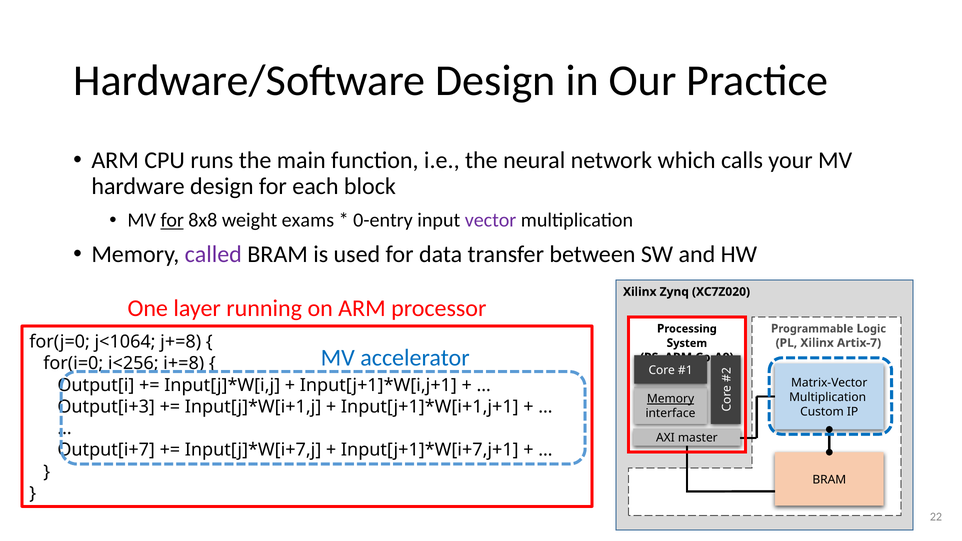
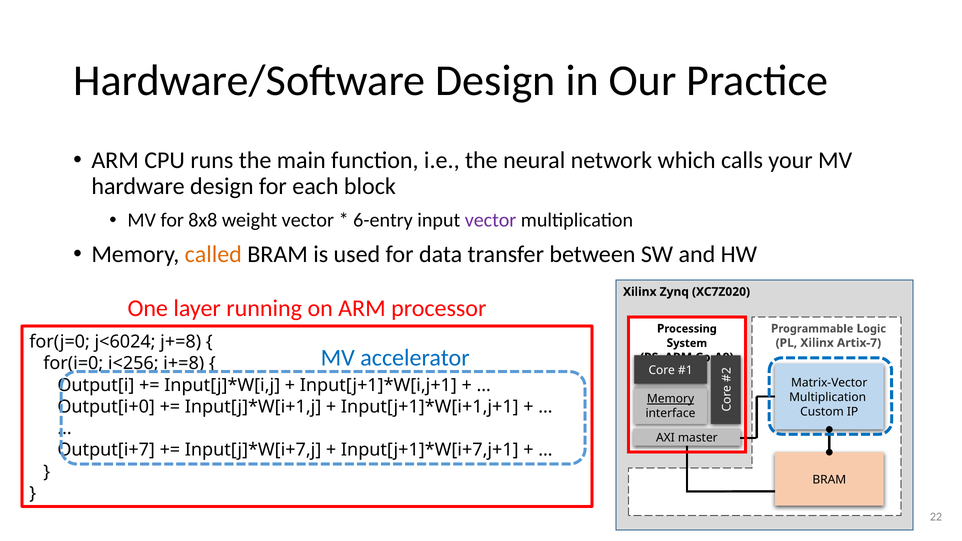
for underline: present -> none (172, 220)
weight exams: exams -> vector (308, 220)
0-entry: 0-entry -> 6-entry (383, 220)
called colour: purple -> orange (213, 254)
j<1064: j<1064 -> j<6024 (125, 342)
Output[i+3: Output[i+3 -> Output[i+0 (106, 407)
